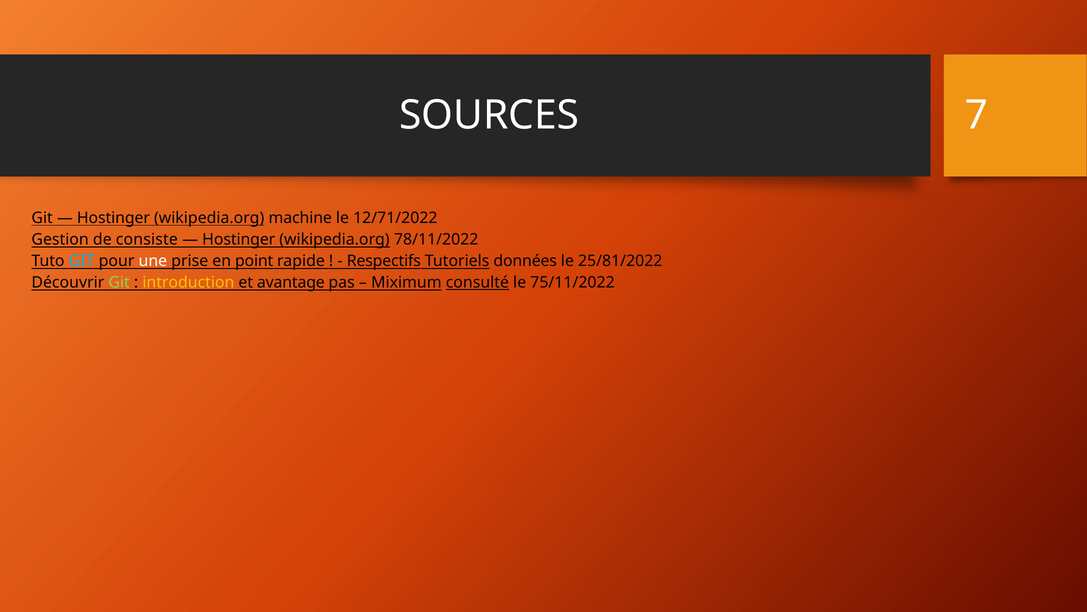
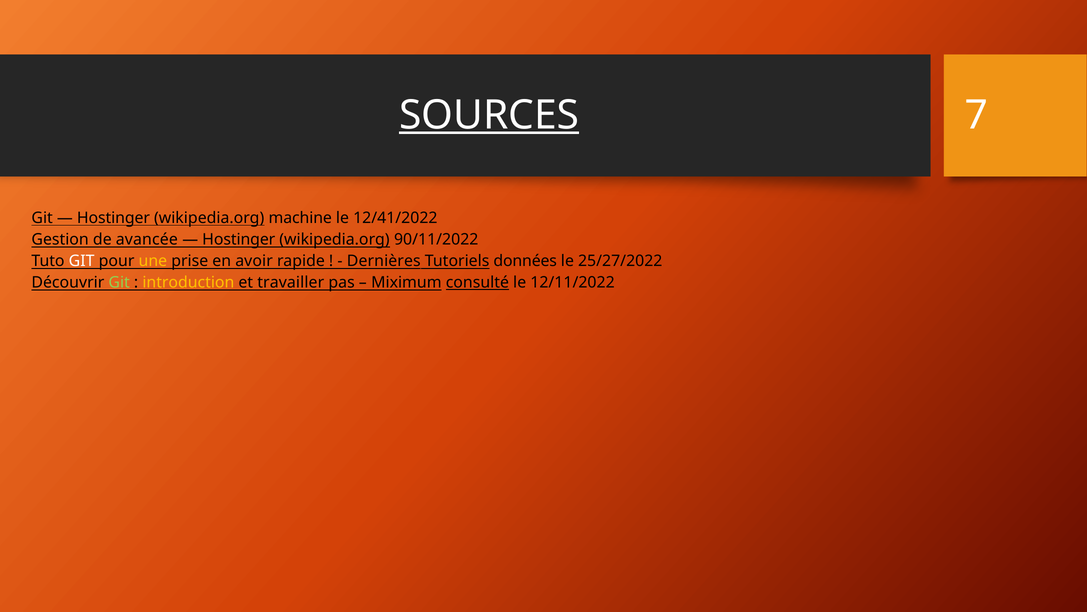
SOURCES underline: none -> present (489, 115)
12/71/2022: 12/71/2022 -> 12/41/2022 (395, 218)
consiste: consiste -> avancée (147, 239)
78/11/2022: 78/11/2022 -> 90/11/2022 (436, 239)
GIT colour: light blue -> white (82, 261)
une colour: white -> yellow (153, 261)
point: point -> avoir (254, 261)
Respectifs: Respectifs -> Dernières (384, 261)
25/81/2022: 25/81/2022 -> 25/27/2022 (620, 261)
avantage: avantage -> travailler (291, 282)
75/11/2022: 75/11/2022 -> 12/11/2022 (573, 282)
